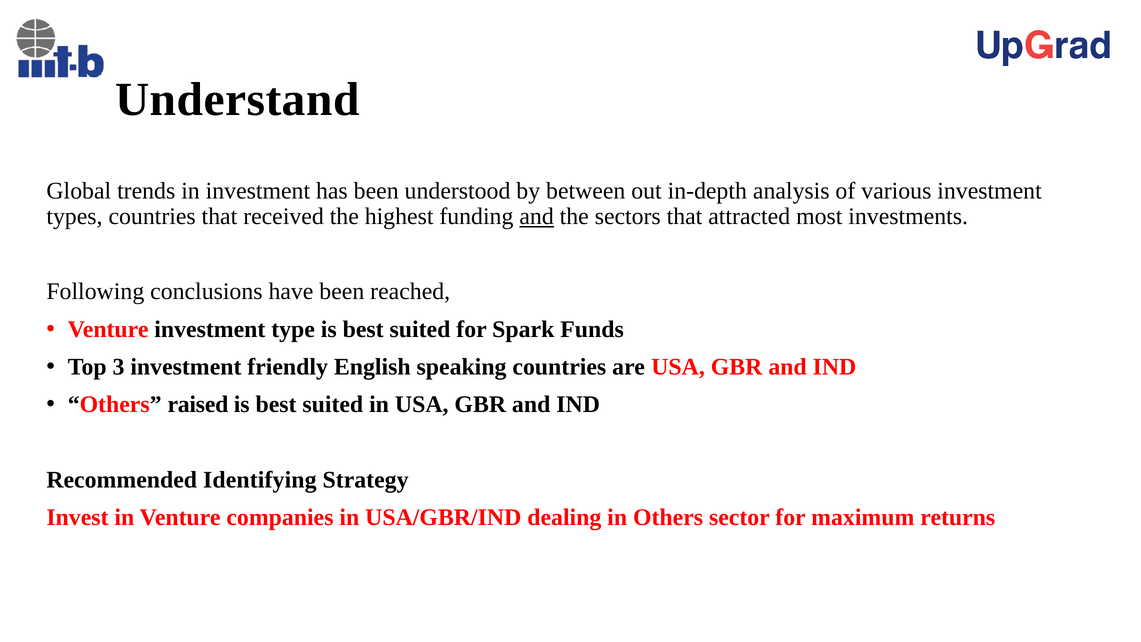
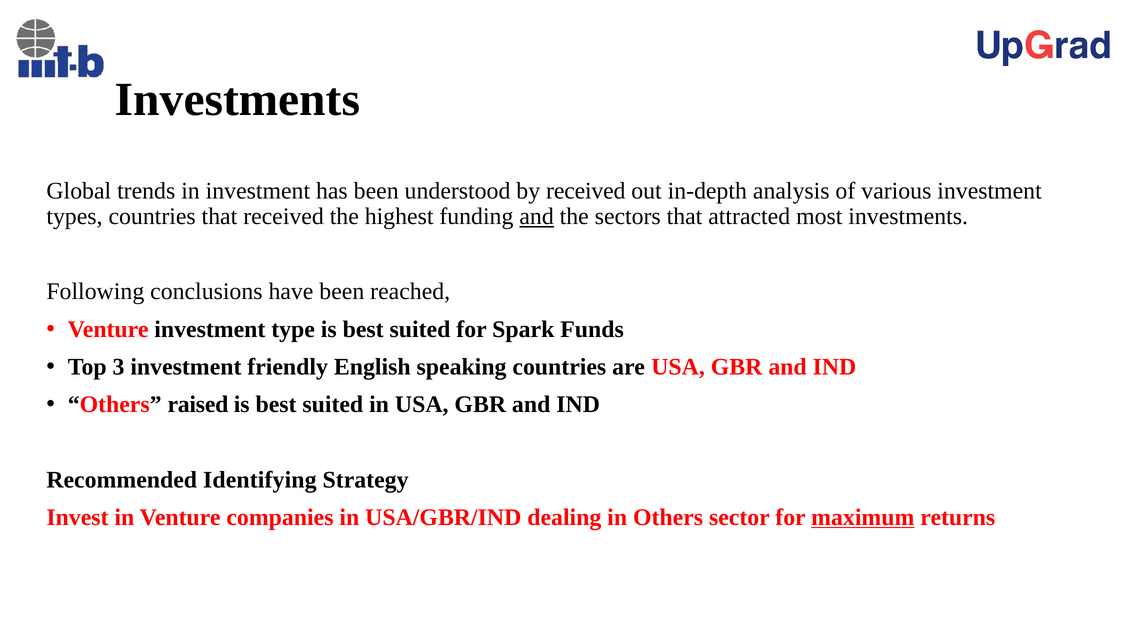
Understand: Understand -> Investments (238, 100)
by between: between -> received (586, 191)
maximum underline: none -> present (863, 517)
